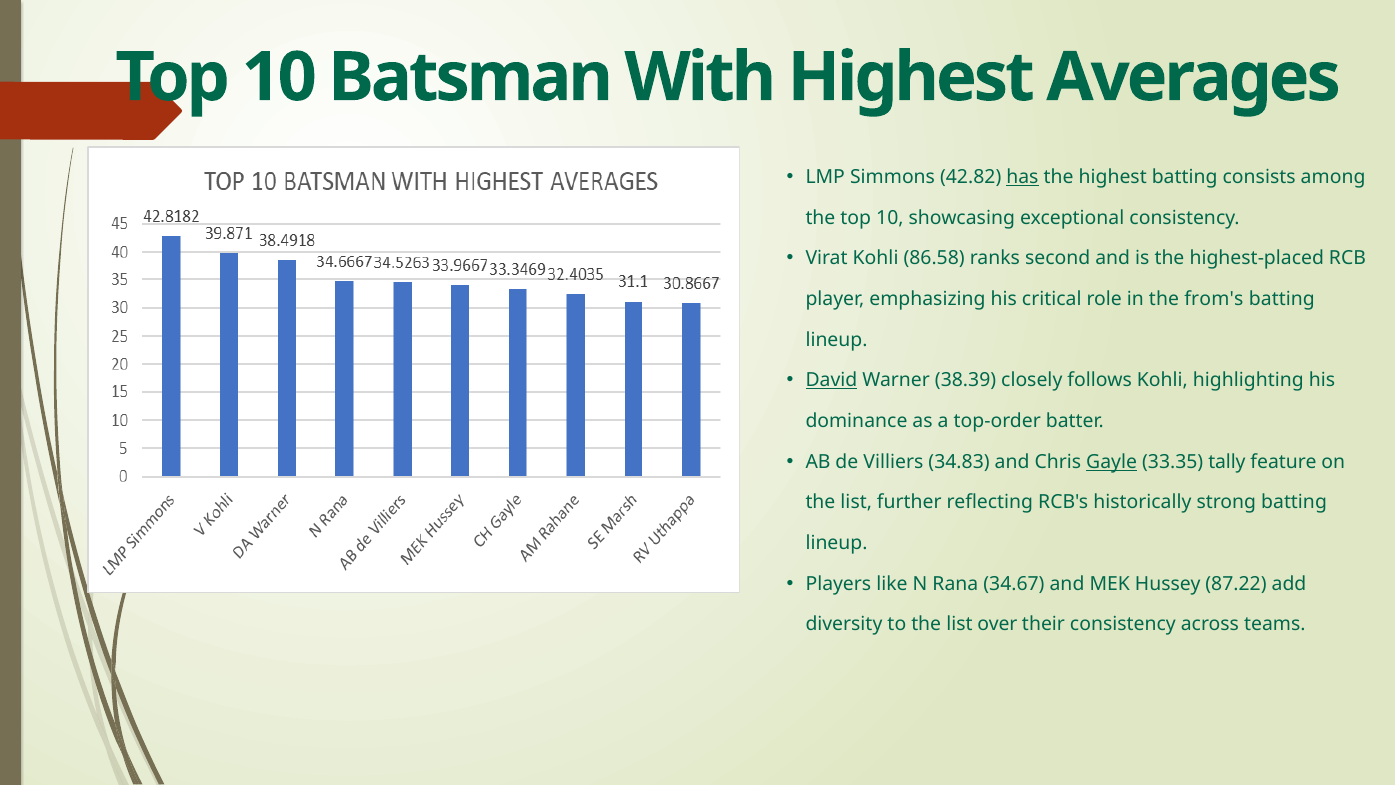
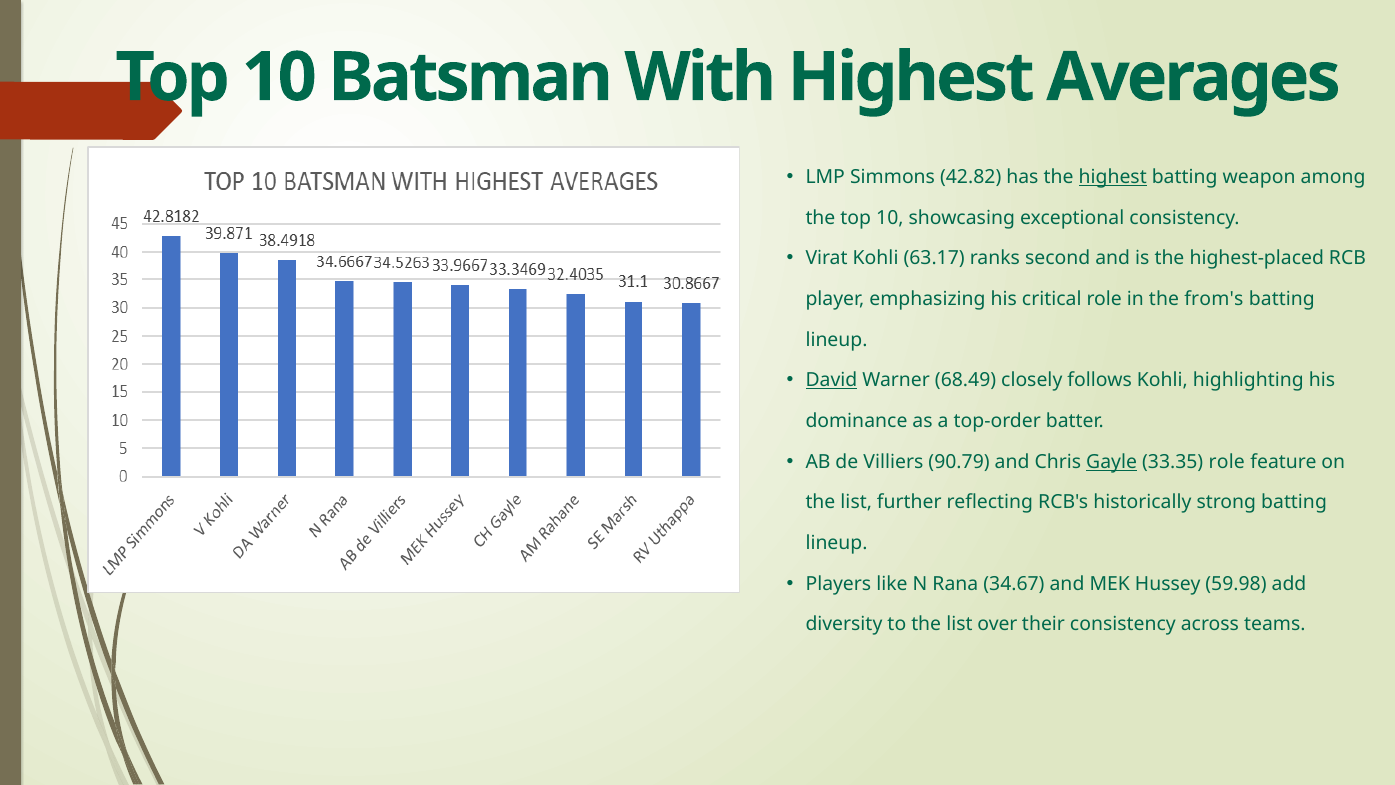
has underline: present -> none (1022, 177)
highest underline: none -> present (1113, 177)
consists: consists -> weapon (1259, 177)
86.58: 86.58 -> 63.17 (934, 258)
38.39: 38.39 -> 68.49 (966, 380)
34.83: 34.83 -> 90.79 (959, 462)
33.35 tally: tally -> role (1227, 462)
87.22: 87.22 -> 59.98 (1236, 584)
